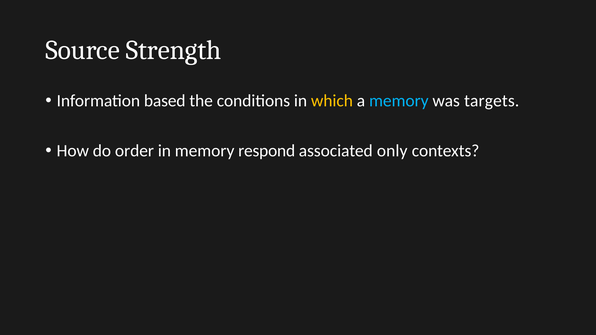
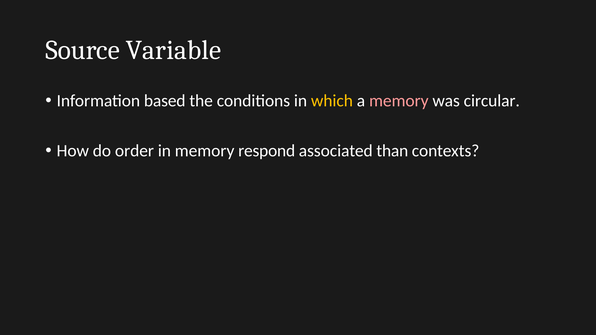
Strength: Strength -> Variable (173, 50)
memory colour: light blue -> pink (399, 101)
targets: targets -> circular (492, 101)
only: only -> than (392, 151)
